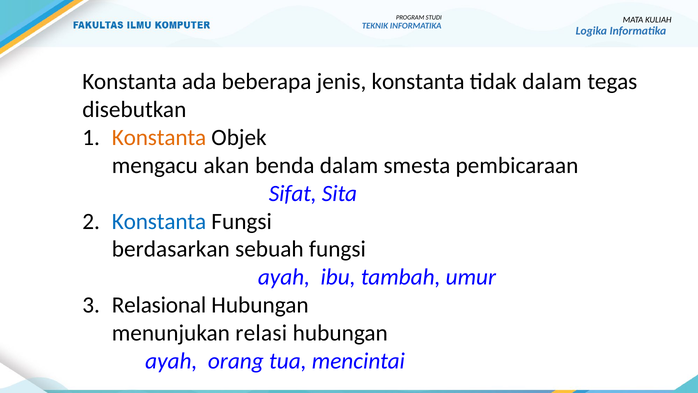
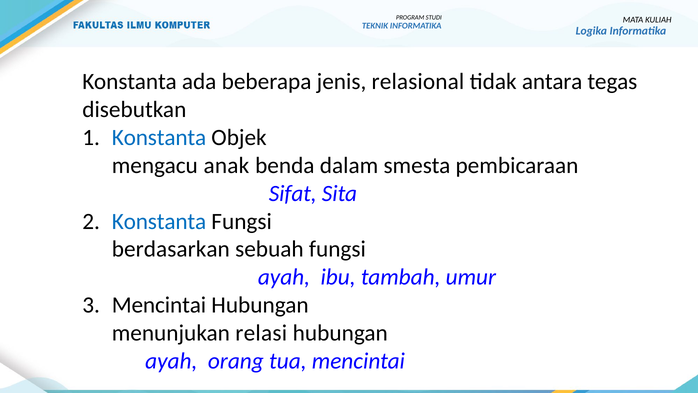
jenis konstanta: konstanta -> relasional (418, 81)
tidak dalam: dalam -> antara (552, 81)
Konstanta colour: orange -> blue (159, 137)
akan: akan -> anak (226, 165)
Relasional: Relasional -> Mencintai (159, 305)
